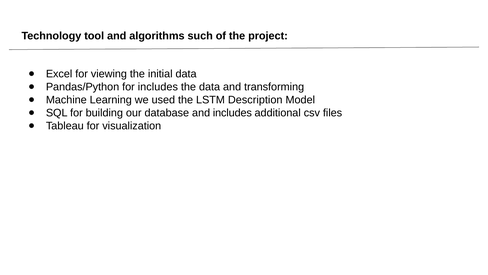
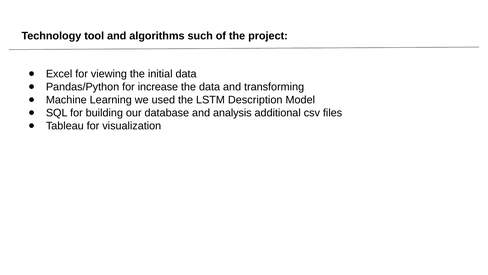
for includes: includes -> increase (158, 87)
and includes: includes -> analysis (232, 113)
